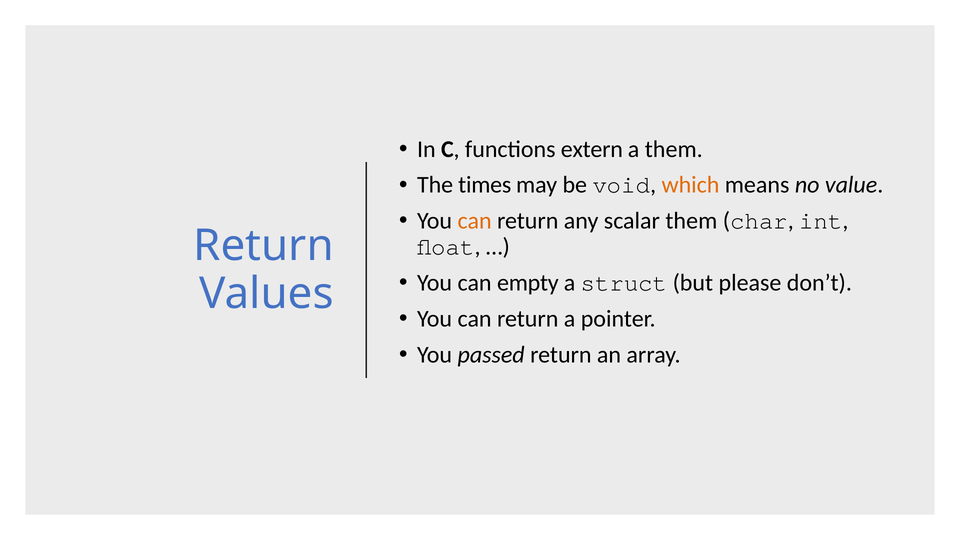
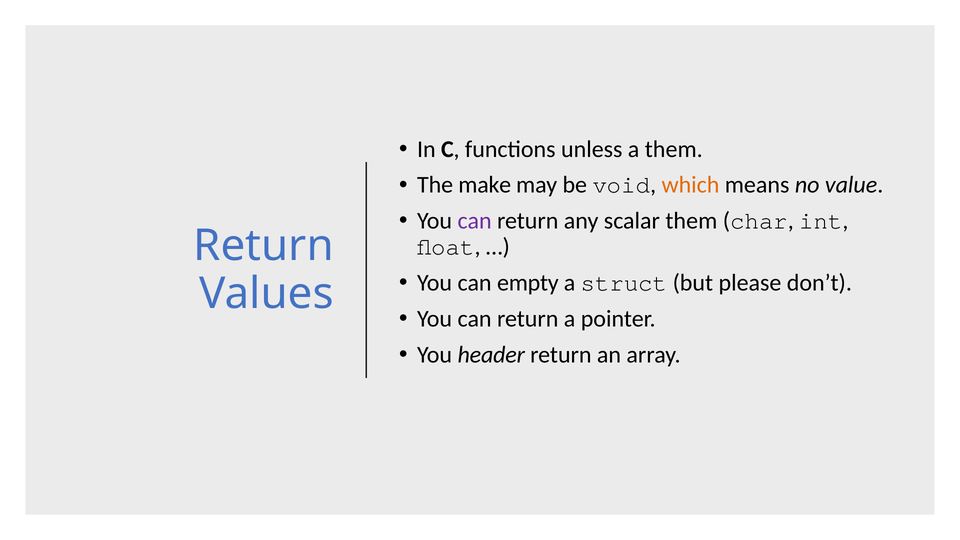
extern: extern -> unless (592, 149)
times: times -> make (485, 185)
can colour: orange -> purple (475, 221)
passed: passed -> header (491, 355)
